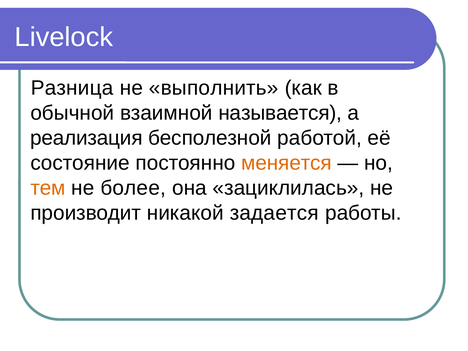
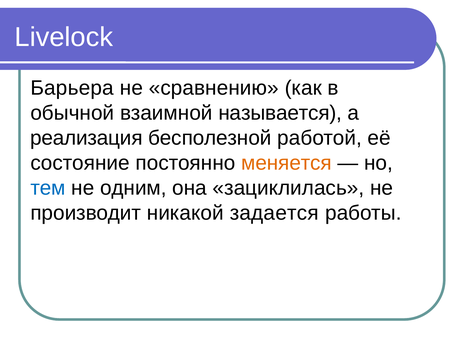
Разница: Разница -> Барьера (72, 88)
выполнить: выполнить -> сравнению (214, 88)
тем colour: orange -> blue (48, 188)
более: более -> одним (133, 188)
